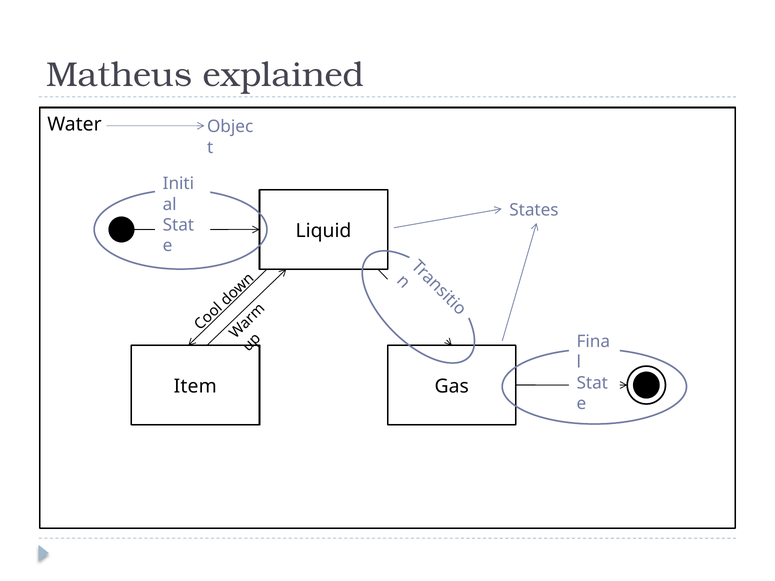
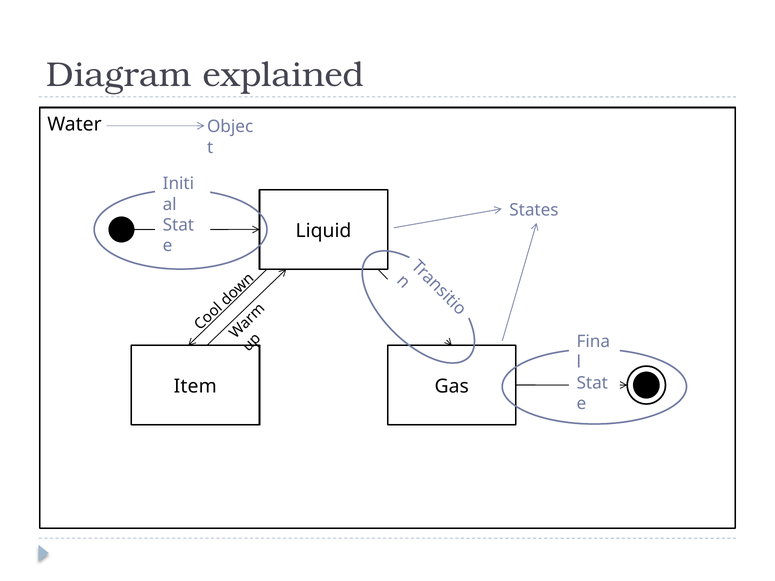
Matheus: Matheus -> Diagram (119, 75)
